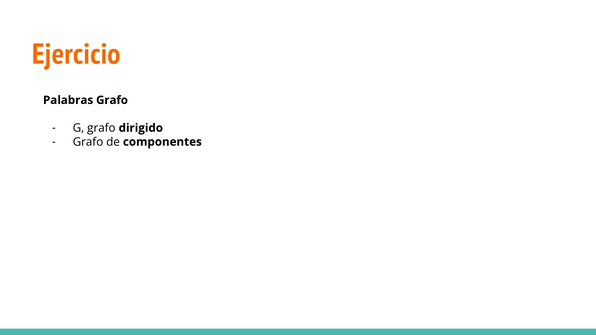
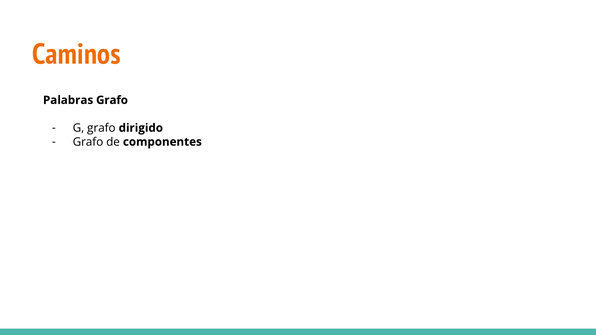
Ejercicio: Ejercicio -> Caminos (76, 54)
